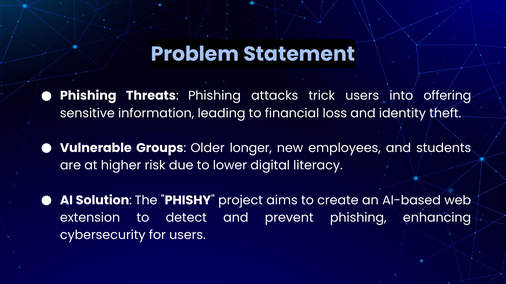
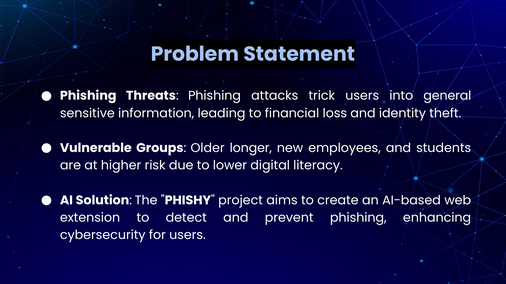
offering: offering -> general (447, 96)
